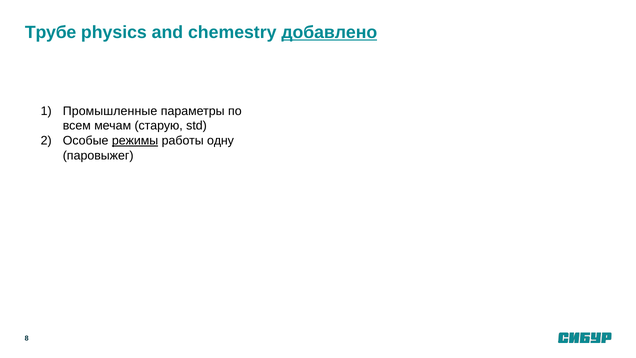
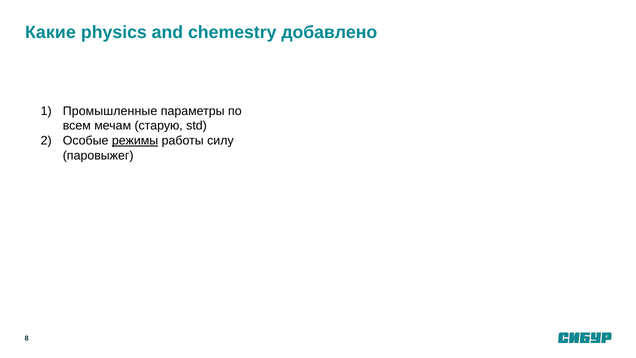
Трубе: Трубе -> Какие (50, 32)
добавлено underline: present -> none (329, 32)
одну: одну -> силу (220, 141)
